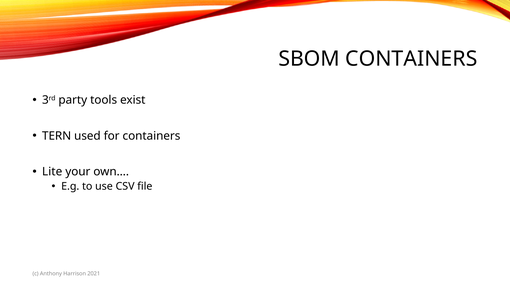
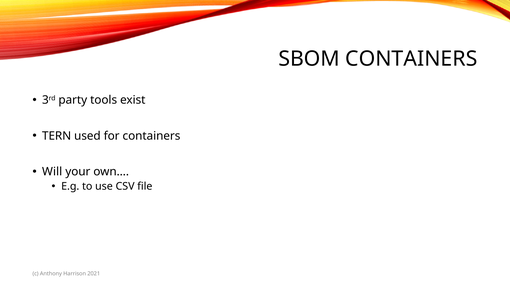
Lite: Lite -> Will (52, 172)
